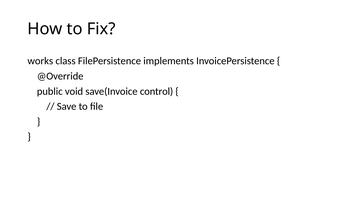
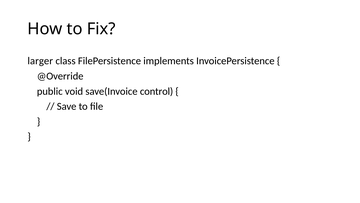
works: works -> larger (40, 61)
